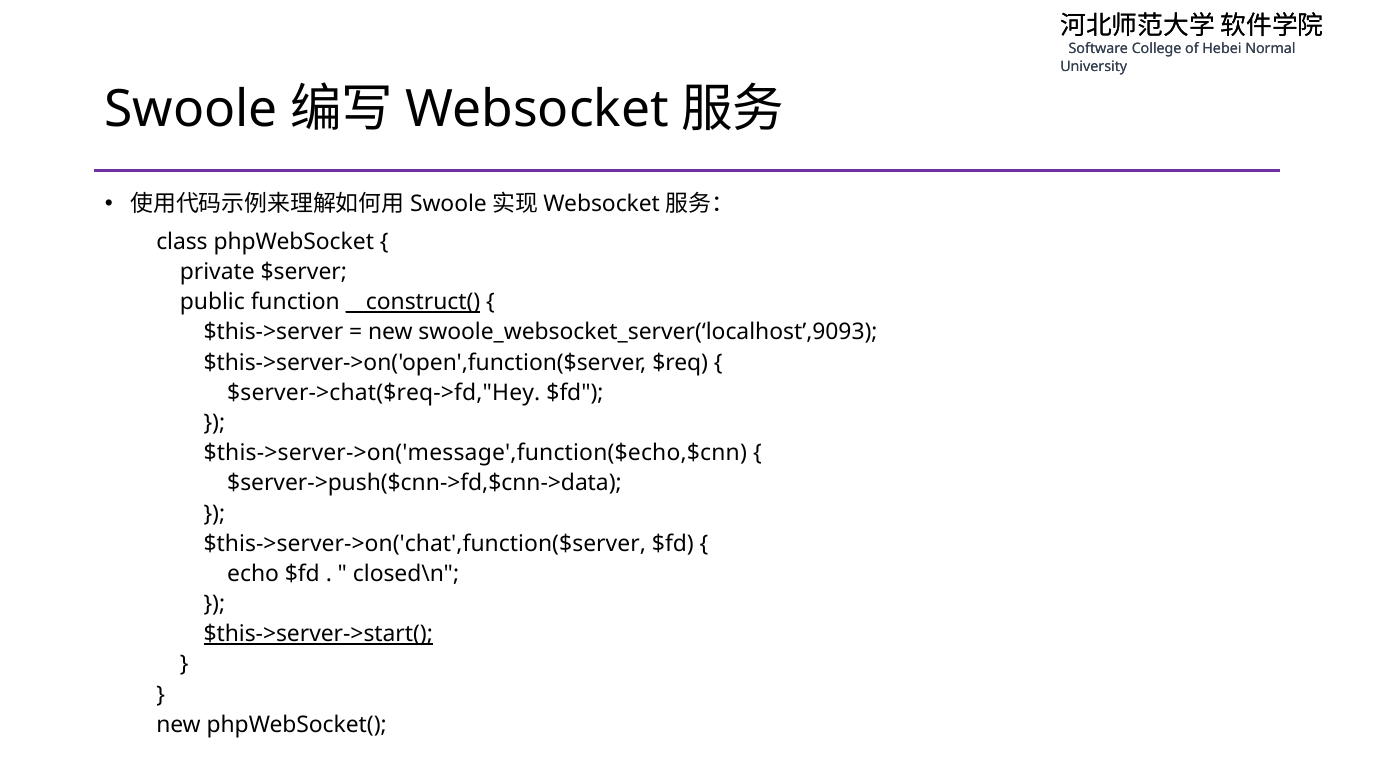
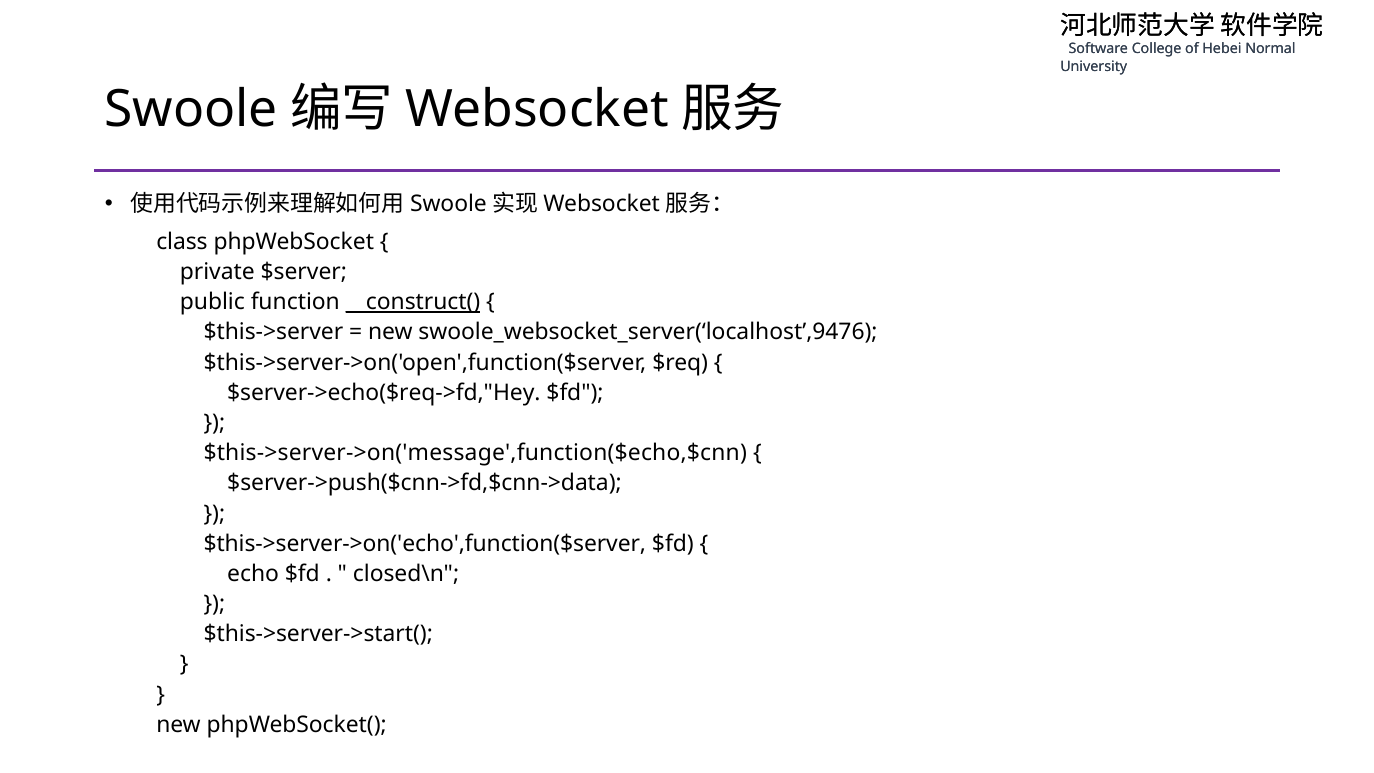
swoole_websocket_server(‘localhost’,9093: swoole_websocket_server(‘localhost’,9093 -> swoole_websocket_server(‘localhost’,9476 (648, 332)
$server->chat($req->fd,"Hey: $server->chat($req->fd,"Hey -> $server->echo($req->fd,"Hey (384, 393)
$this->server->on('chat',function($server: $this->server->on('chat',function($server -> $this->server->on('echo',function($server (425, 544)
$this->server->start( underline: present -> none (318, 634)
